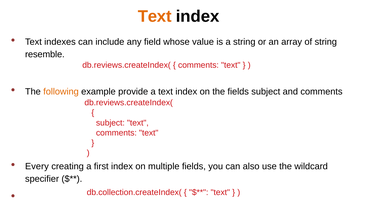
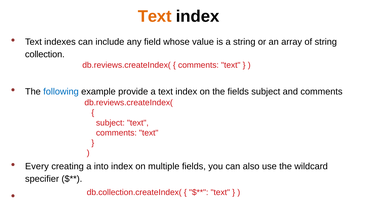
resemble: resemble -> collection (45, 54)
following colour: orange -> blue (61, 92)
first: first -> into (101, 166)
